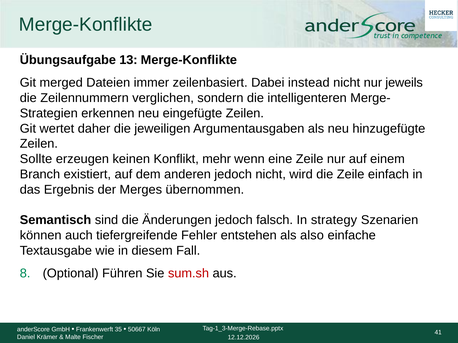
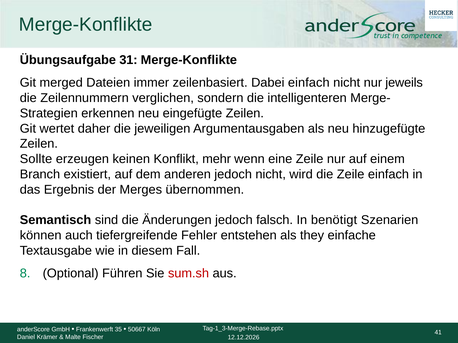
13: 13 -> 31 (128, 60)
Dabei instead: instead -> einfach (309, 83)
strategy: strategy -> benötigt (334, 220)
also: also -> they (312, 236)
